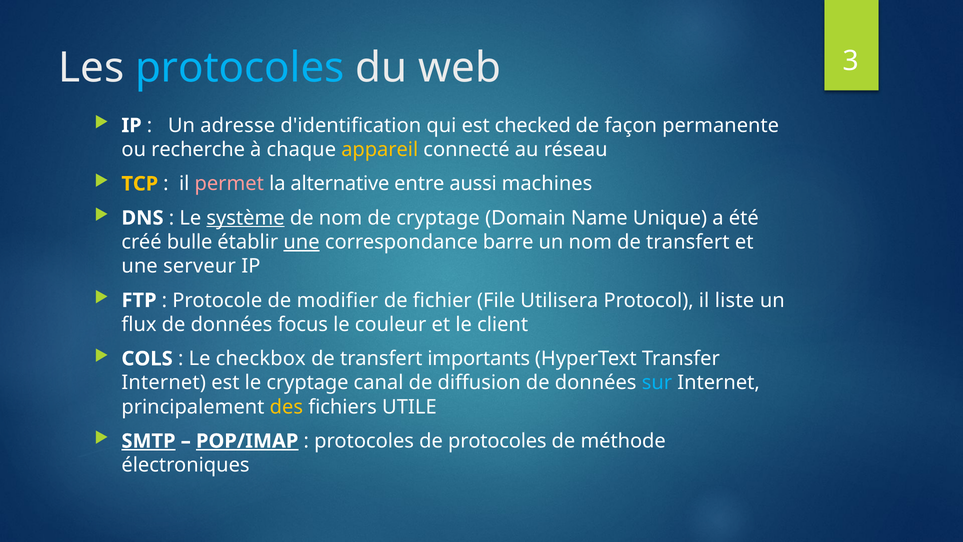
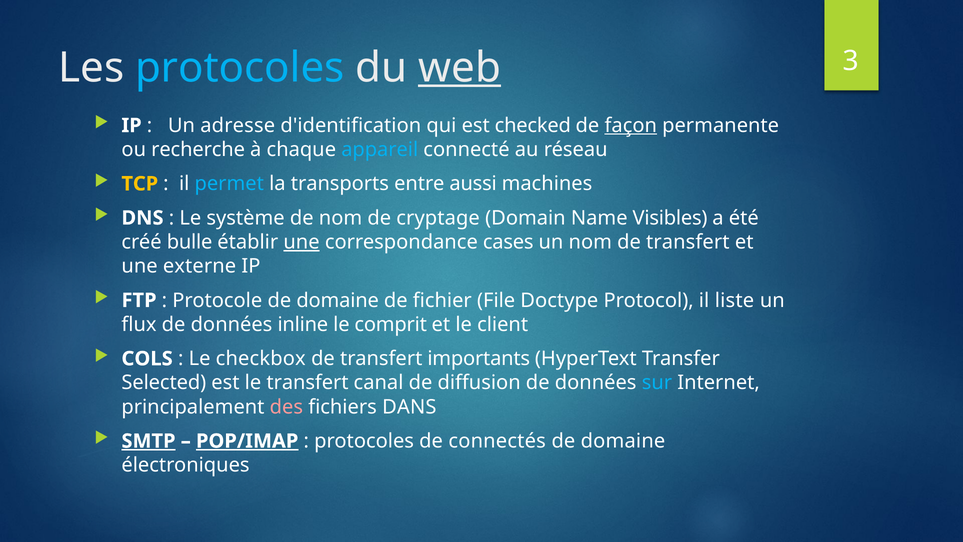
web underline: none -> present (460, 68)
façon underline: none -> present (631, 125)
appareil colour: yellow -> light blue (380, 150)
permet colour: pink -> light blue (229, 184)
alternative: alternative -> transports (340, 184)
système underline: present -> none (246, 218)
Unique: Unique -> Visibles (670, 218)
barre: barre -> cases (508, 242)
serveur: serveur -> externe (200, 266)
Protocole de modifier: modifier -> domaine (338, 300)
Utilisera: Utilisera -> Doctype (559, 300)
focus: focus -> inline (303, 324)
couleur: couleur -> comprit (391, 324)
Internet: Internet -> Selected (164, 383)
le cryptage: cryptage -> transfert (308, 383)
des colour: yellow -> pink (286, 407)
UTILE: UTILE -> DANS (409, 407)
de protocoles: protocoles -> connectés (497, 441)
méthode: méthode -> domaine (623, 441)
